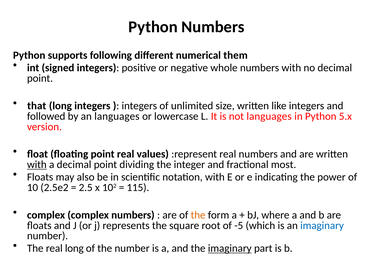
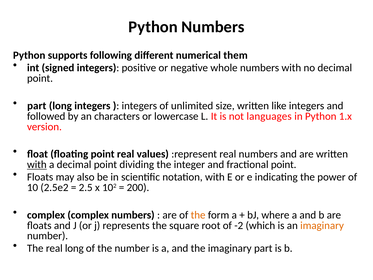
that: that -> part (37, 106)
an languages: languages -> characters (117, 116)
5.x: 5.x -> 1.x (345, 116)
fractional most: most -> point (284, 164)
115: 115 -> 200 (138, 187)
-5: -5 -> -2 (239, 225)
imaginary colour: blue -> orange (322, 225)
imaginary underline: present -> none (230, 248)
